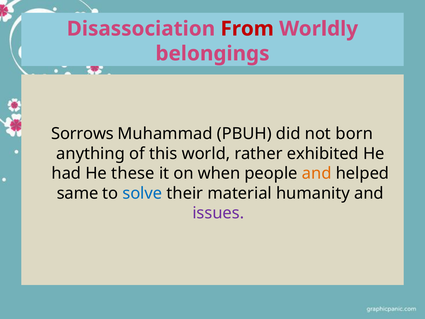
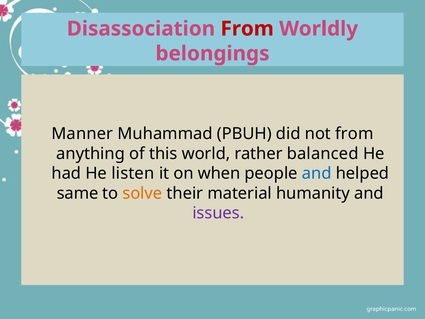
Sorrows: Sorrows -> Manner (82, 134)
not born: born -> from (354, 134)
exhibited: exhibited -> balanced (323, 154)
these: these -> listen (133, 173)
and colour: orange -> blue (317, 173)
solve colour: blue -> orange (142, 193)
